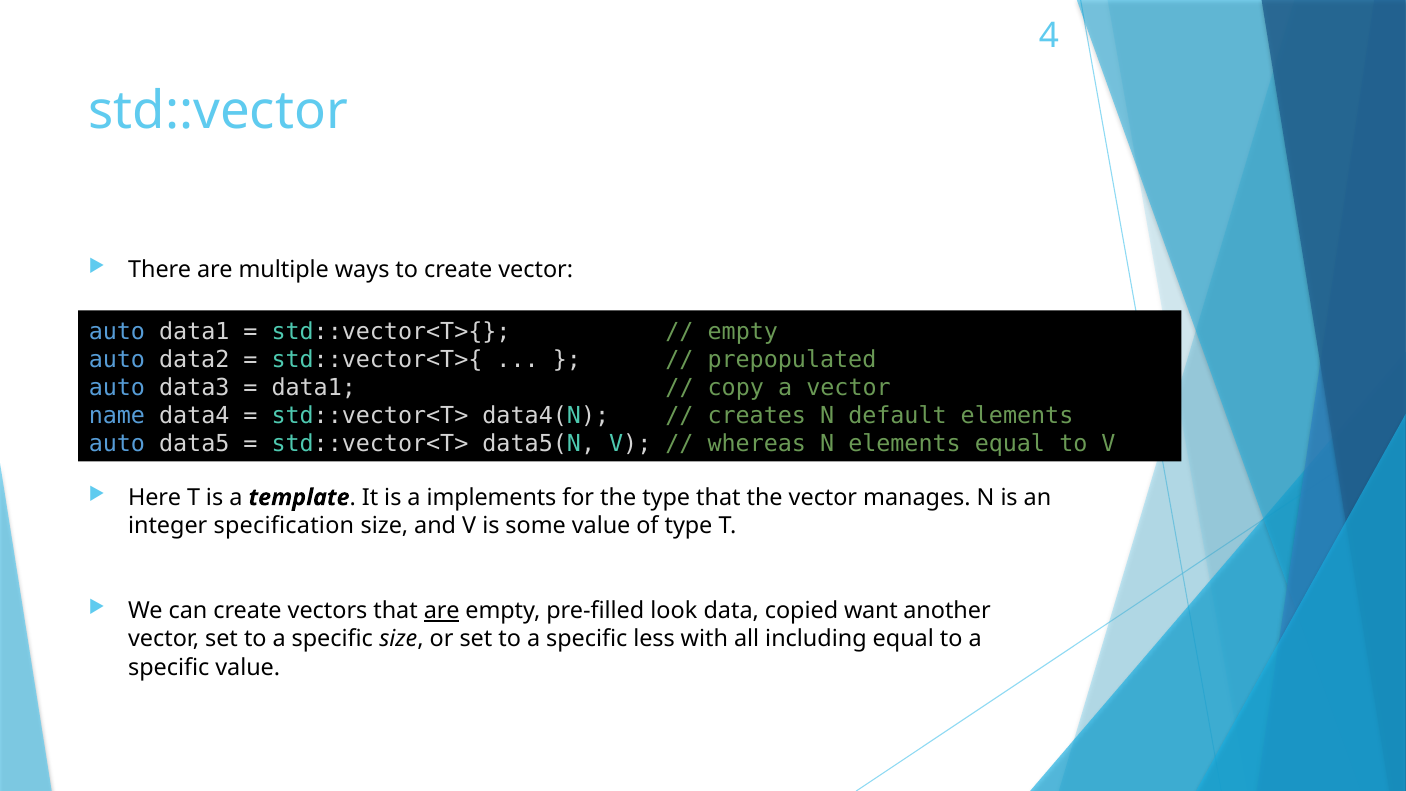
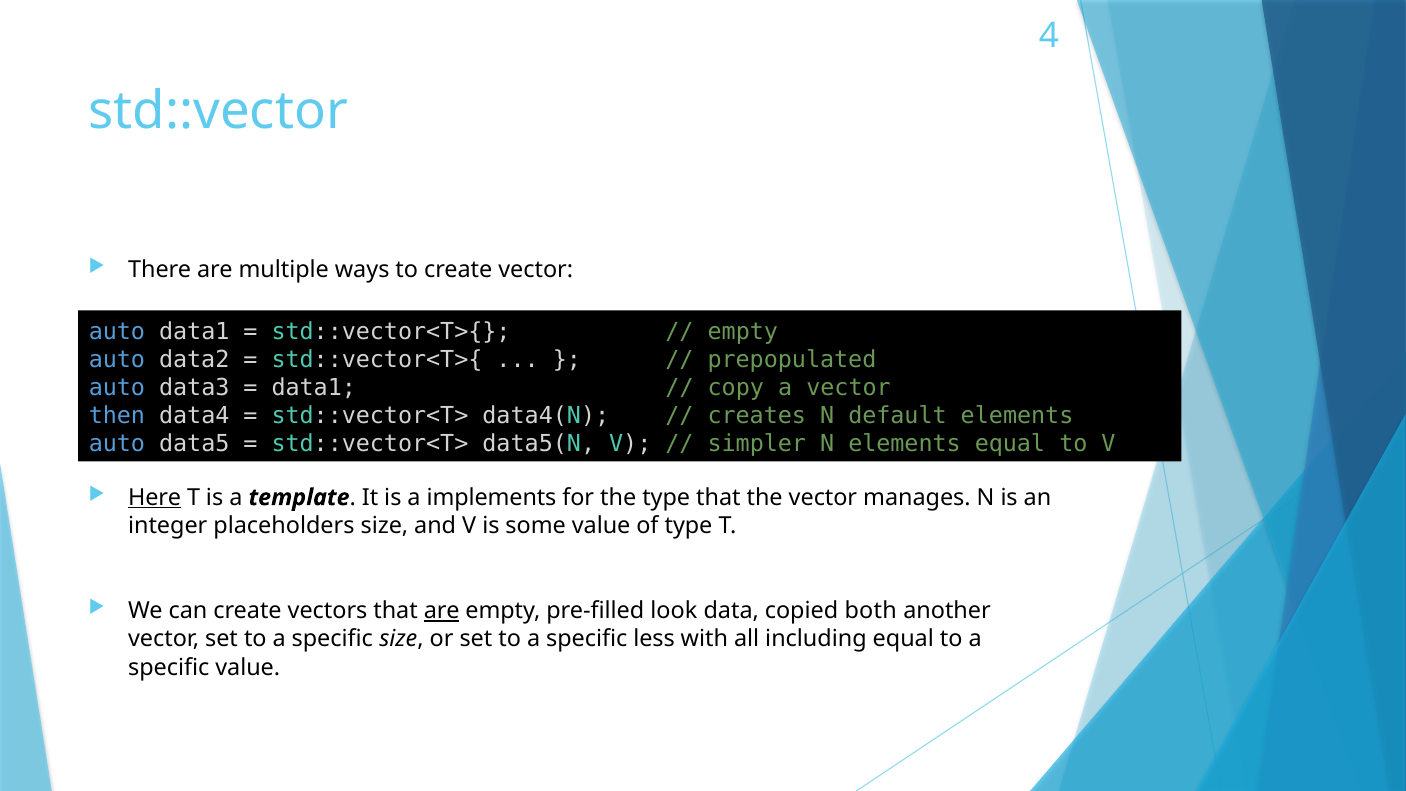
name: name -> then (117, 416)
whereas: whereas -> simpler (757, 444)
Here underline: none -> present (155, 497)
specification: specification -> placeholders (284, 525)
want: want -> both (871, 611)
